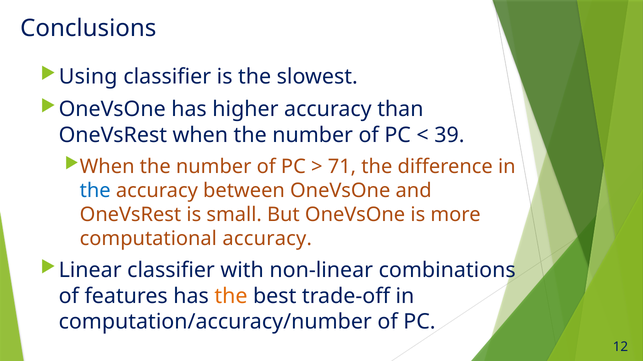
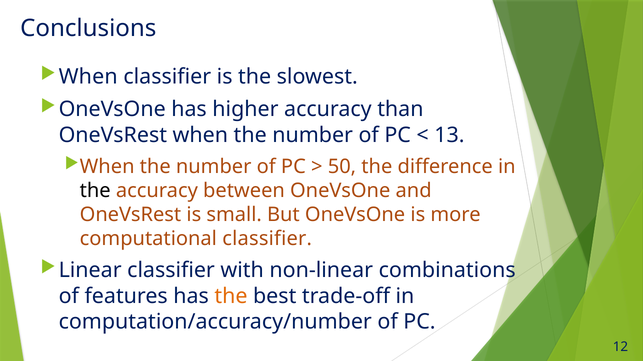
Using: Using -> When (88, 77)
39: 39 -> 13 (449, 135)
71: 71 -> 50 (342, 167)
the colour: blue -> black (95, 191)
computational accuracy: accuracy -> classifier (267, 239)
